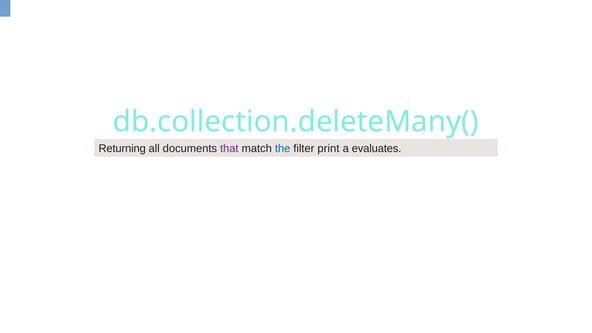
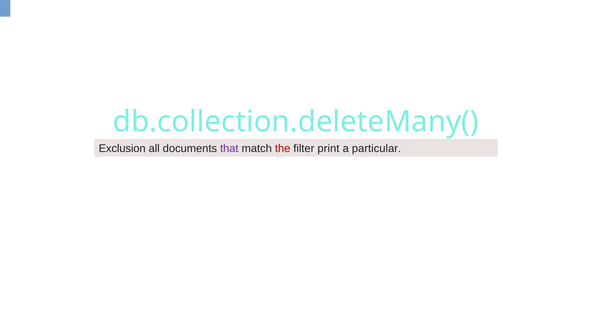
Returning: Returning -> Exclusion (122, 149)
the colour: blue -> red (283, 149)
evaluates: evaluates -> particular (377, 149)
